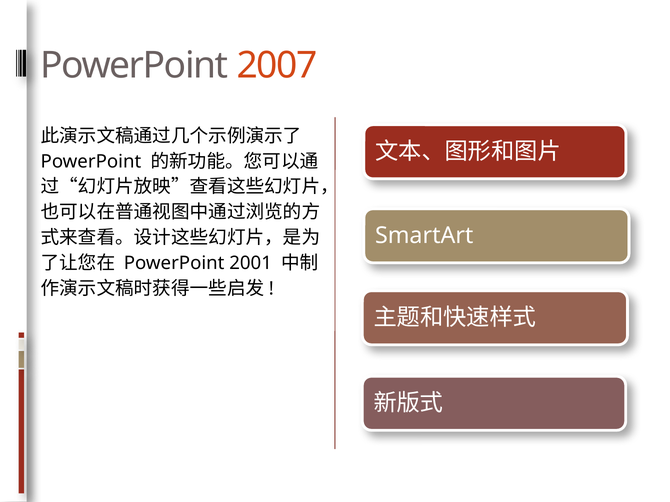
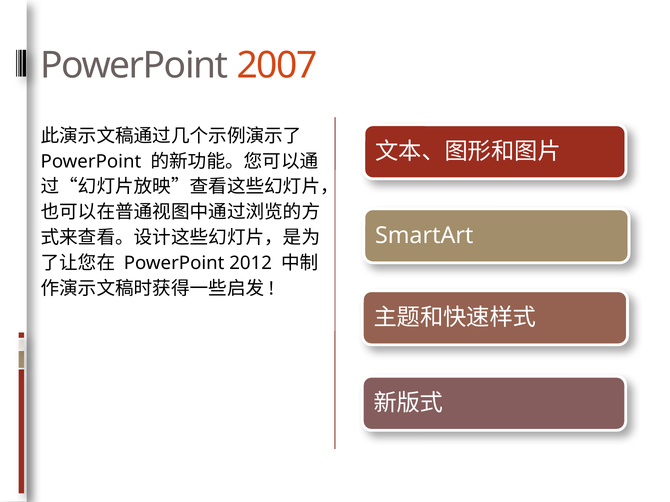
2001: 2001 -> 2012 (251, 263)
